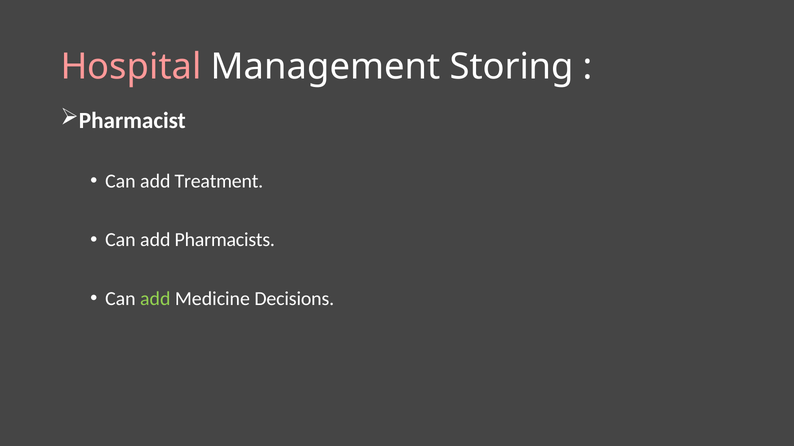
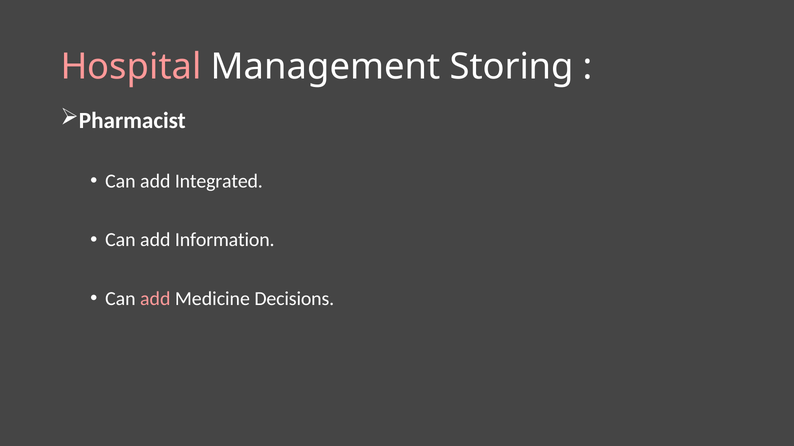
Treatment: Treatment -> Integrated (219, 181)
Pharmacists: Pharmacists -> Information (225, 240)
add colour: light green -> pink (155, 299)
